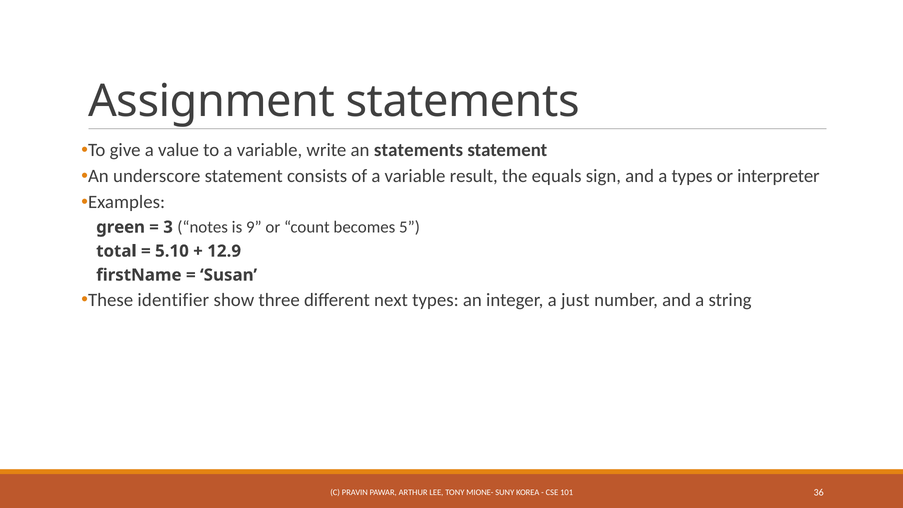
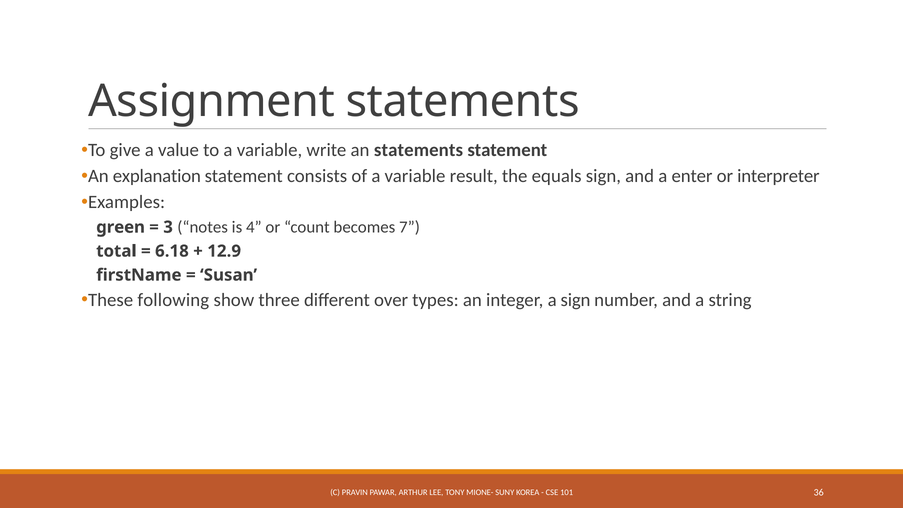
underscore: underscore -> explanation (157, 176)
a types: types -> enter (692, 176)
9: 9 -> 4 (254, 227)
5: 5 -> 7 (410, 227)
5.10: 5.10 -> 6.18 (172, 251)
identifier: identifier -> following (173, 300)
next: next -> over (391, 300)
a just: just -> sign (576, 300)
